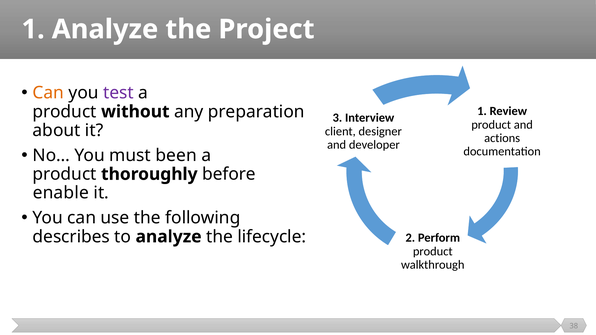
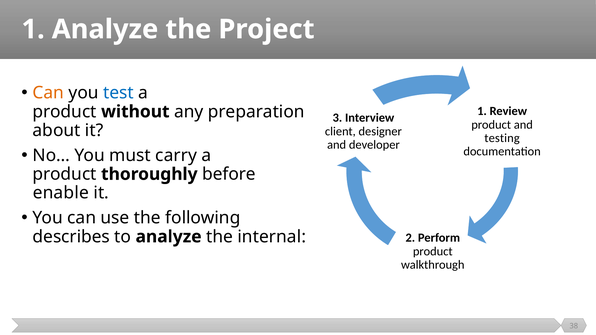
test colour: purple -> blue (118, 93)
actions: actions -> testing (502, 138)
been: been -> carry (176, 155)
lifecycle: lifecycle -> internal (272, 237)
